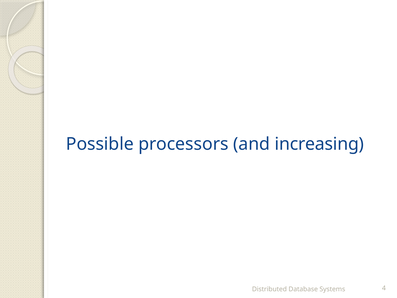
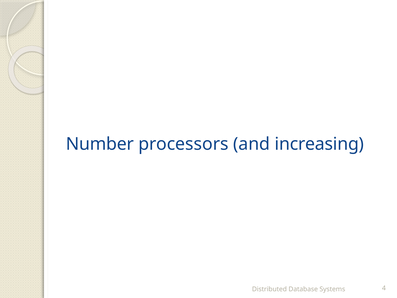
Possible: Possible -> Number (100, 144)
